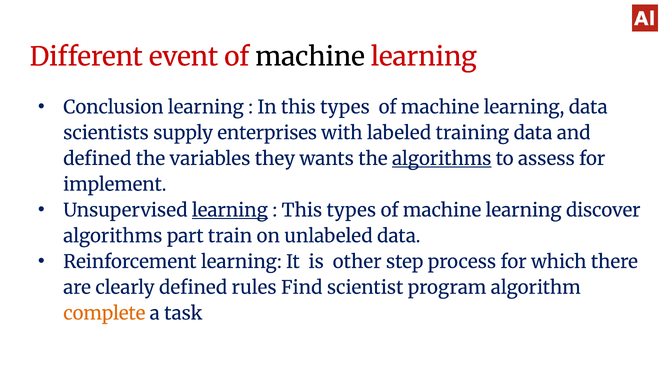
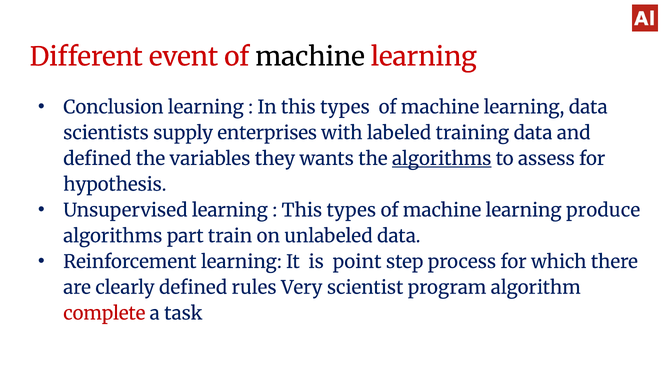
implement: implement -> hypothesis (115, 185)
learning underline: present -> none (230, 210)
discover: discover -> produce (603, 210)
other: other -> point (357, 262)
Find: Find -> Very (302, 288)
complete colour: orange -> red (104, 313)
